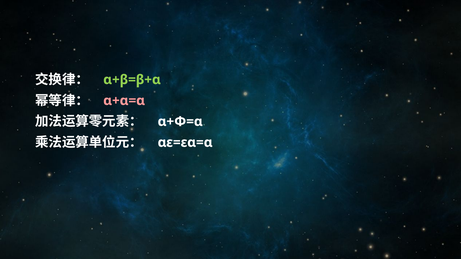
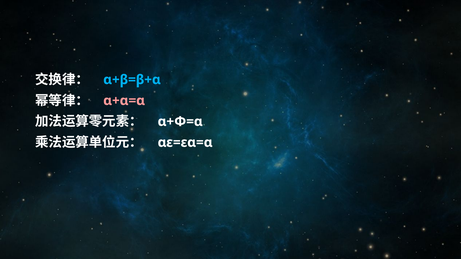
α+β=β+α colour: light green -> light blue (132, 80)
